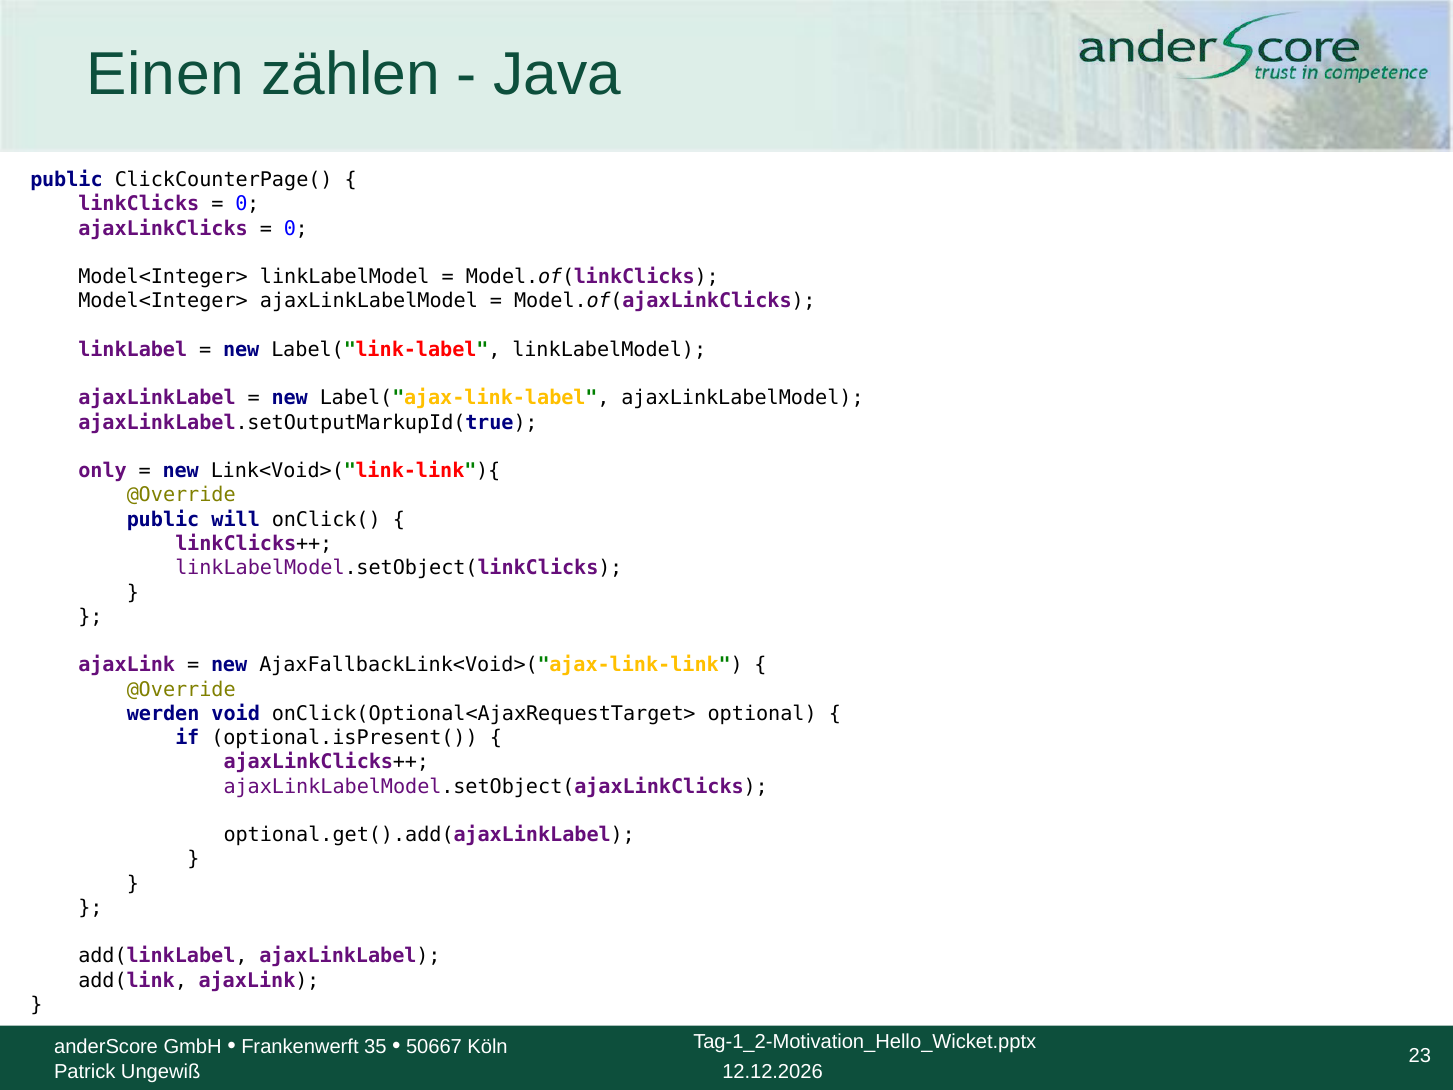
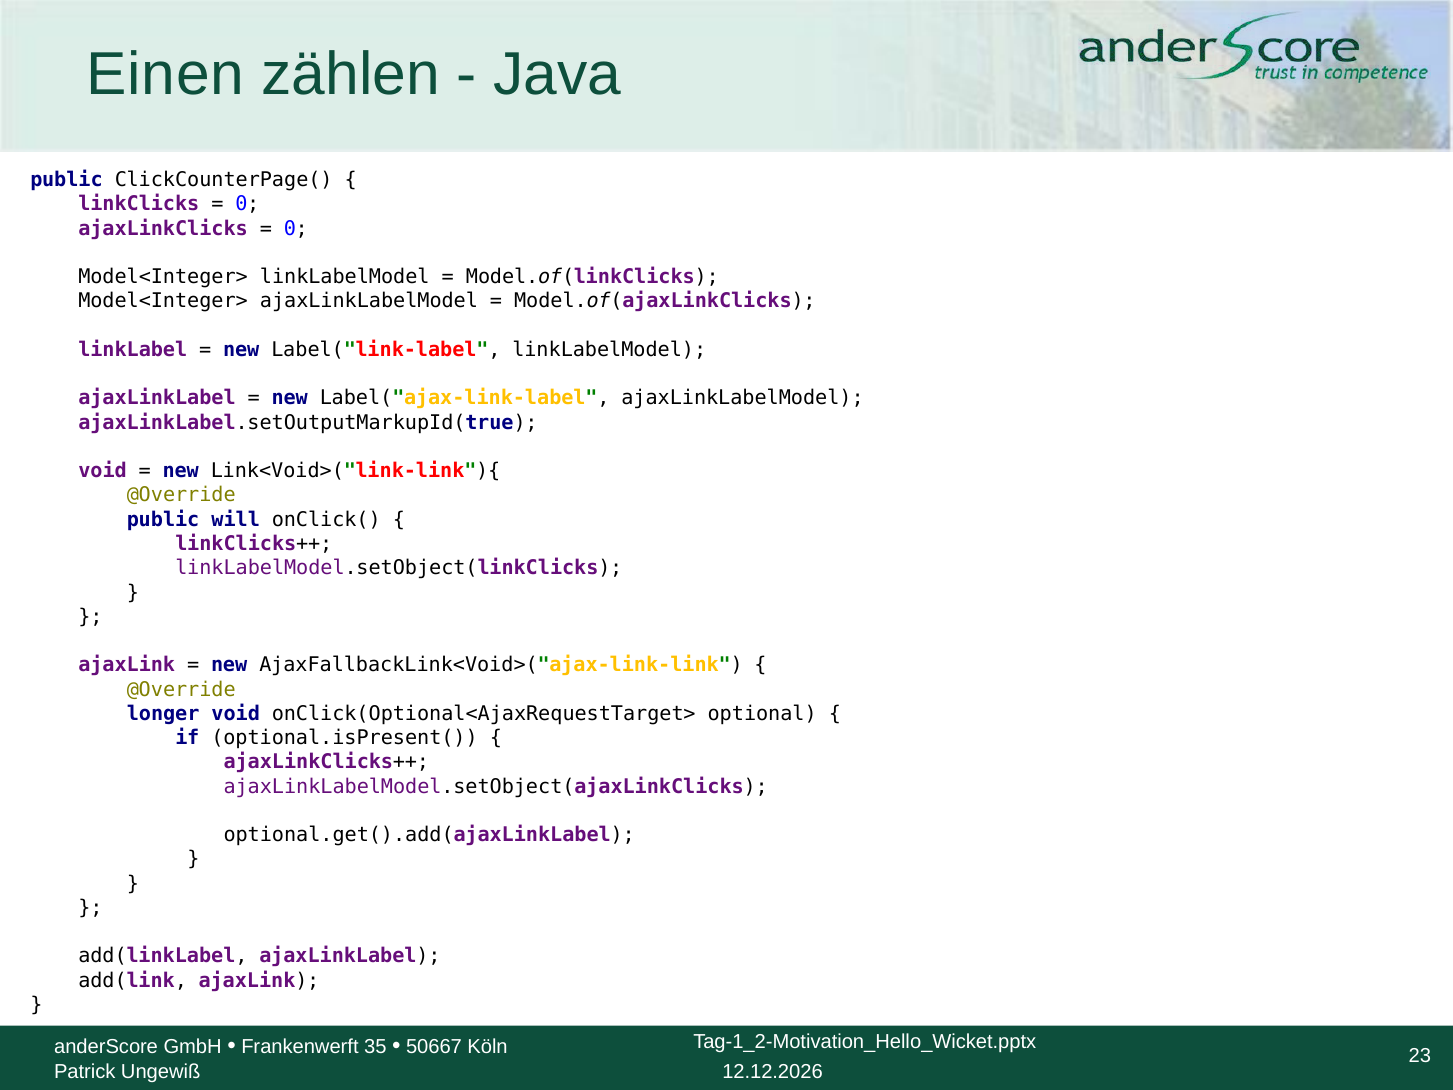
only: only -> void (103, 471)
werden: werden -> longer (163, 713)
